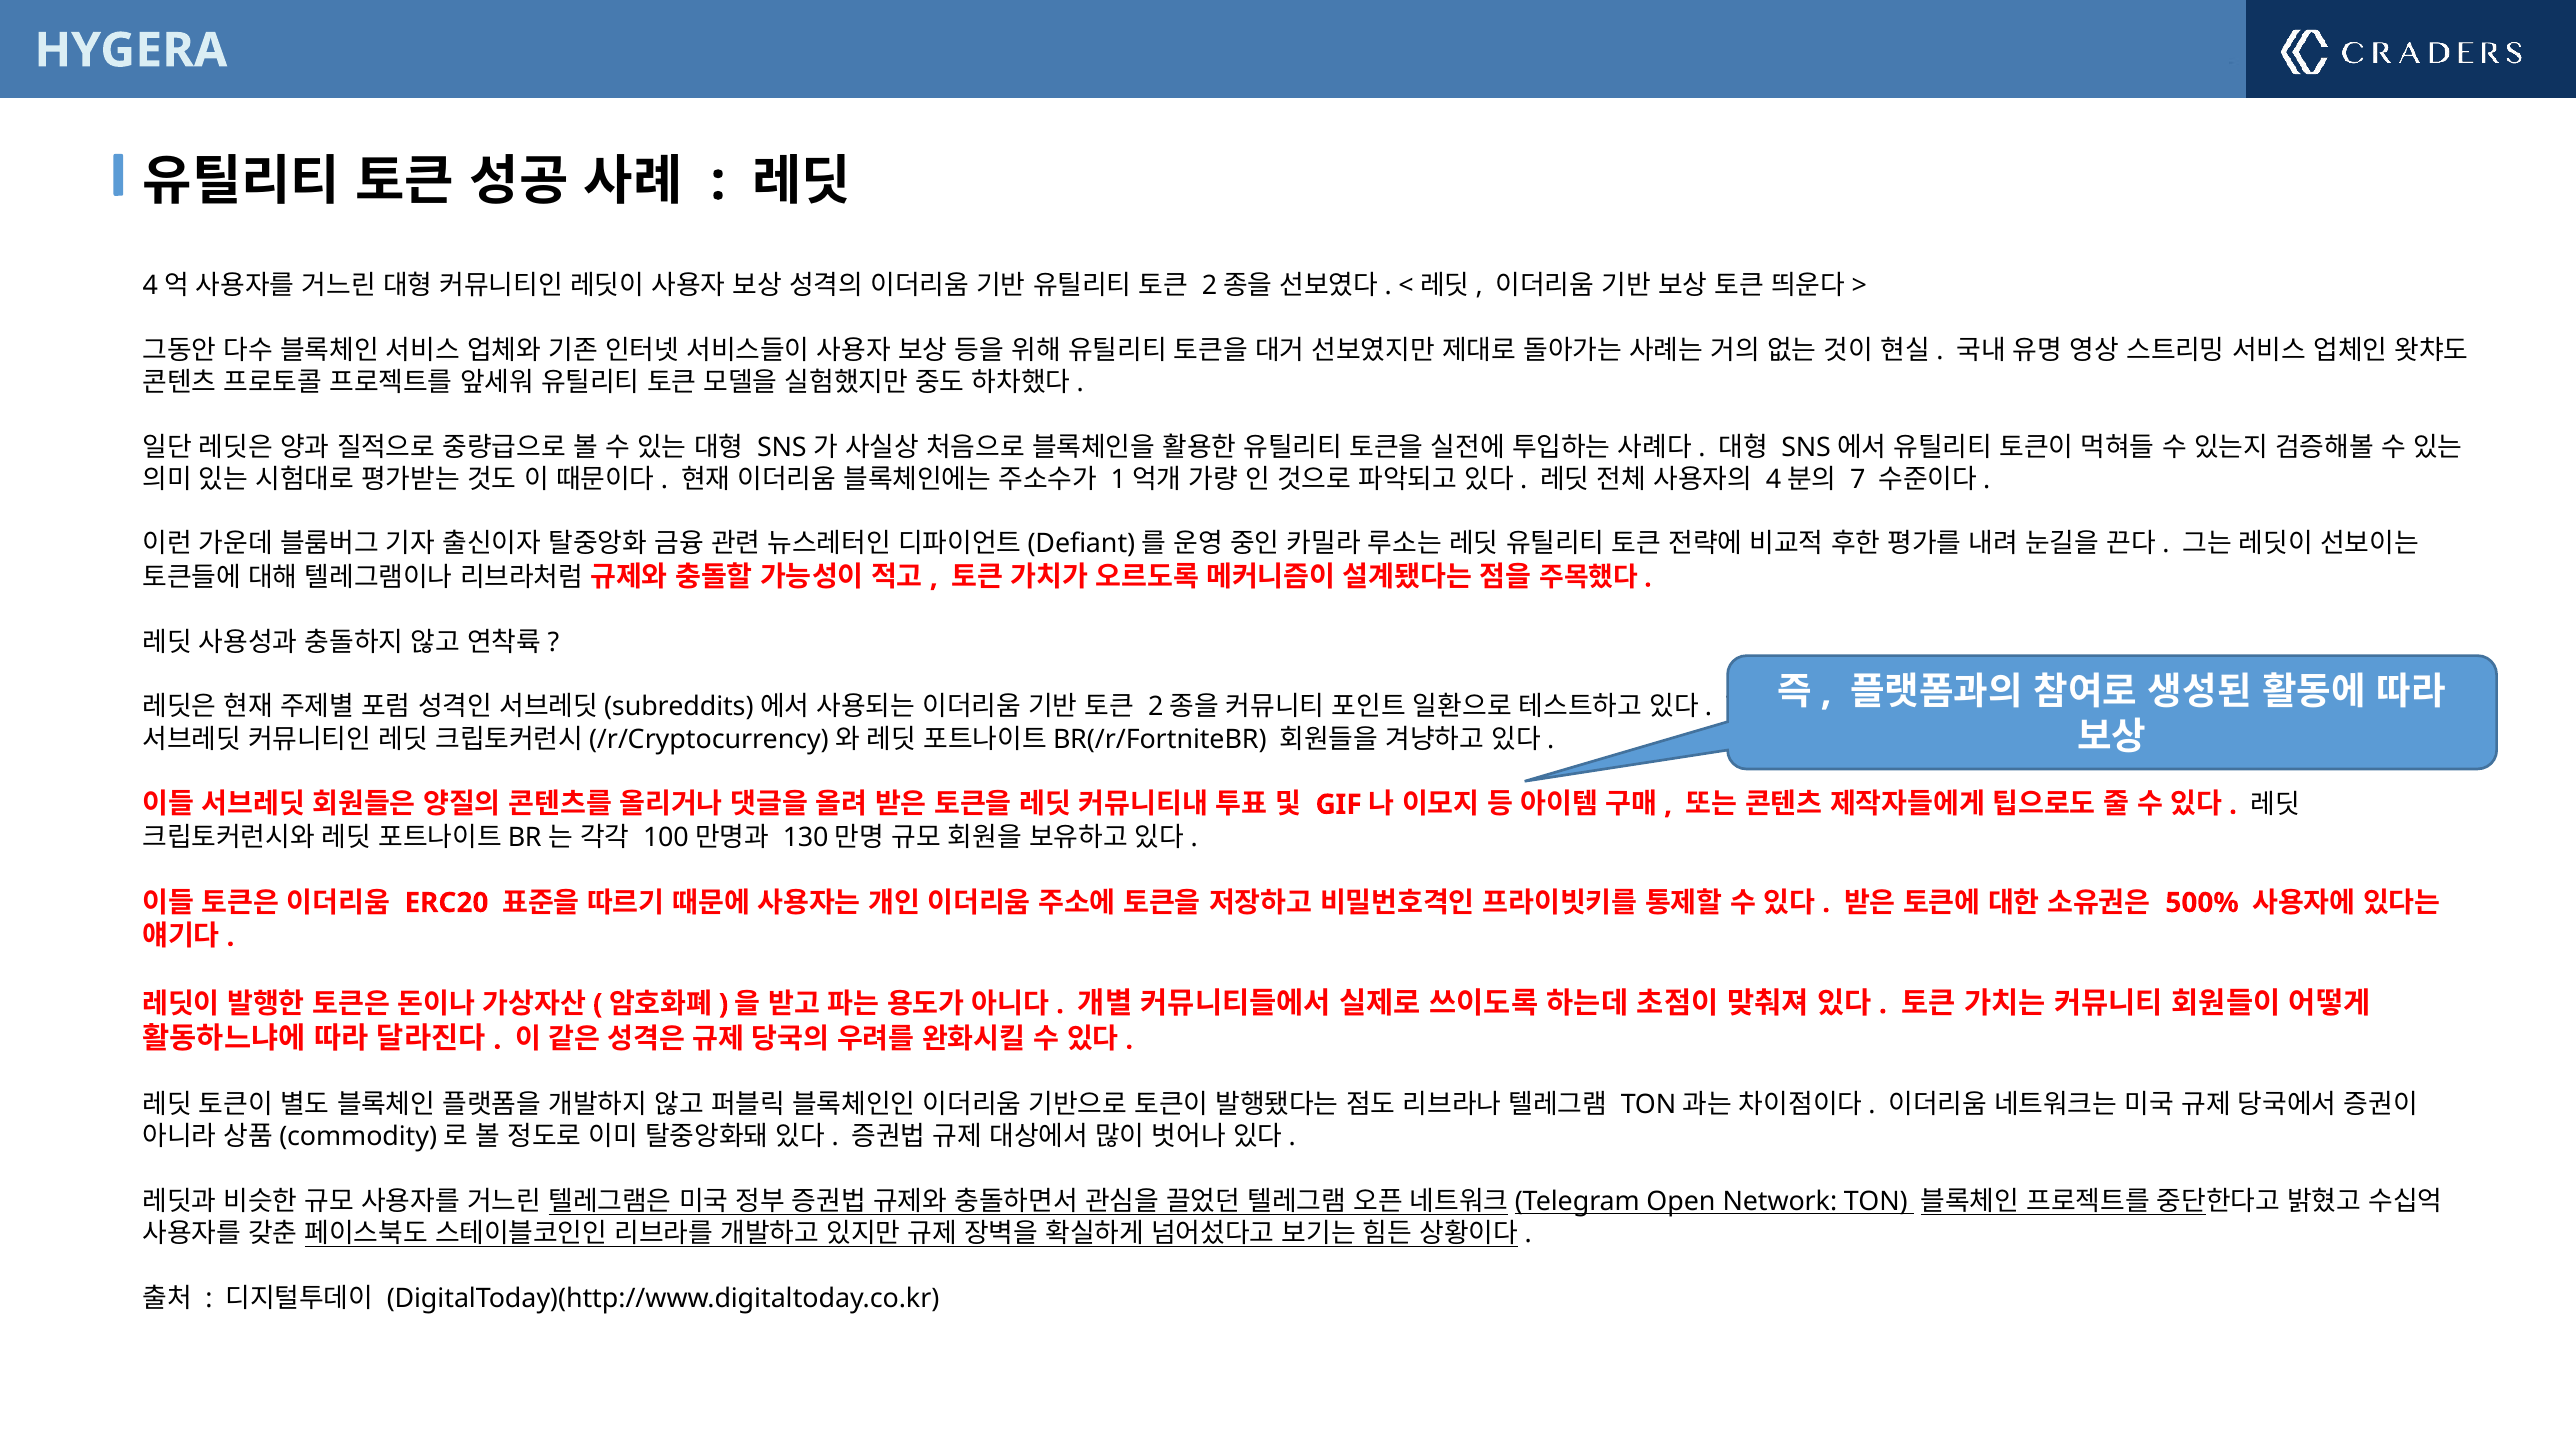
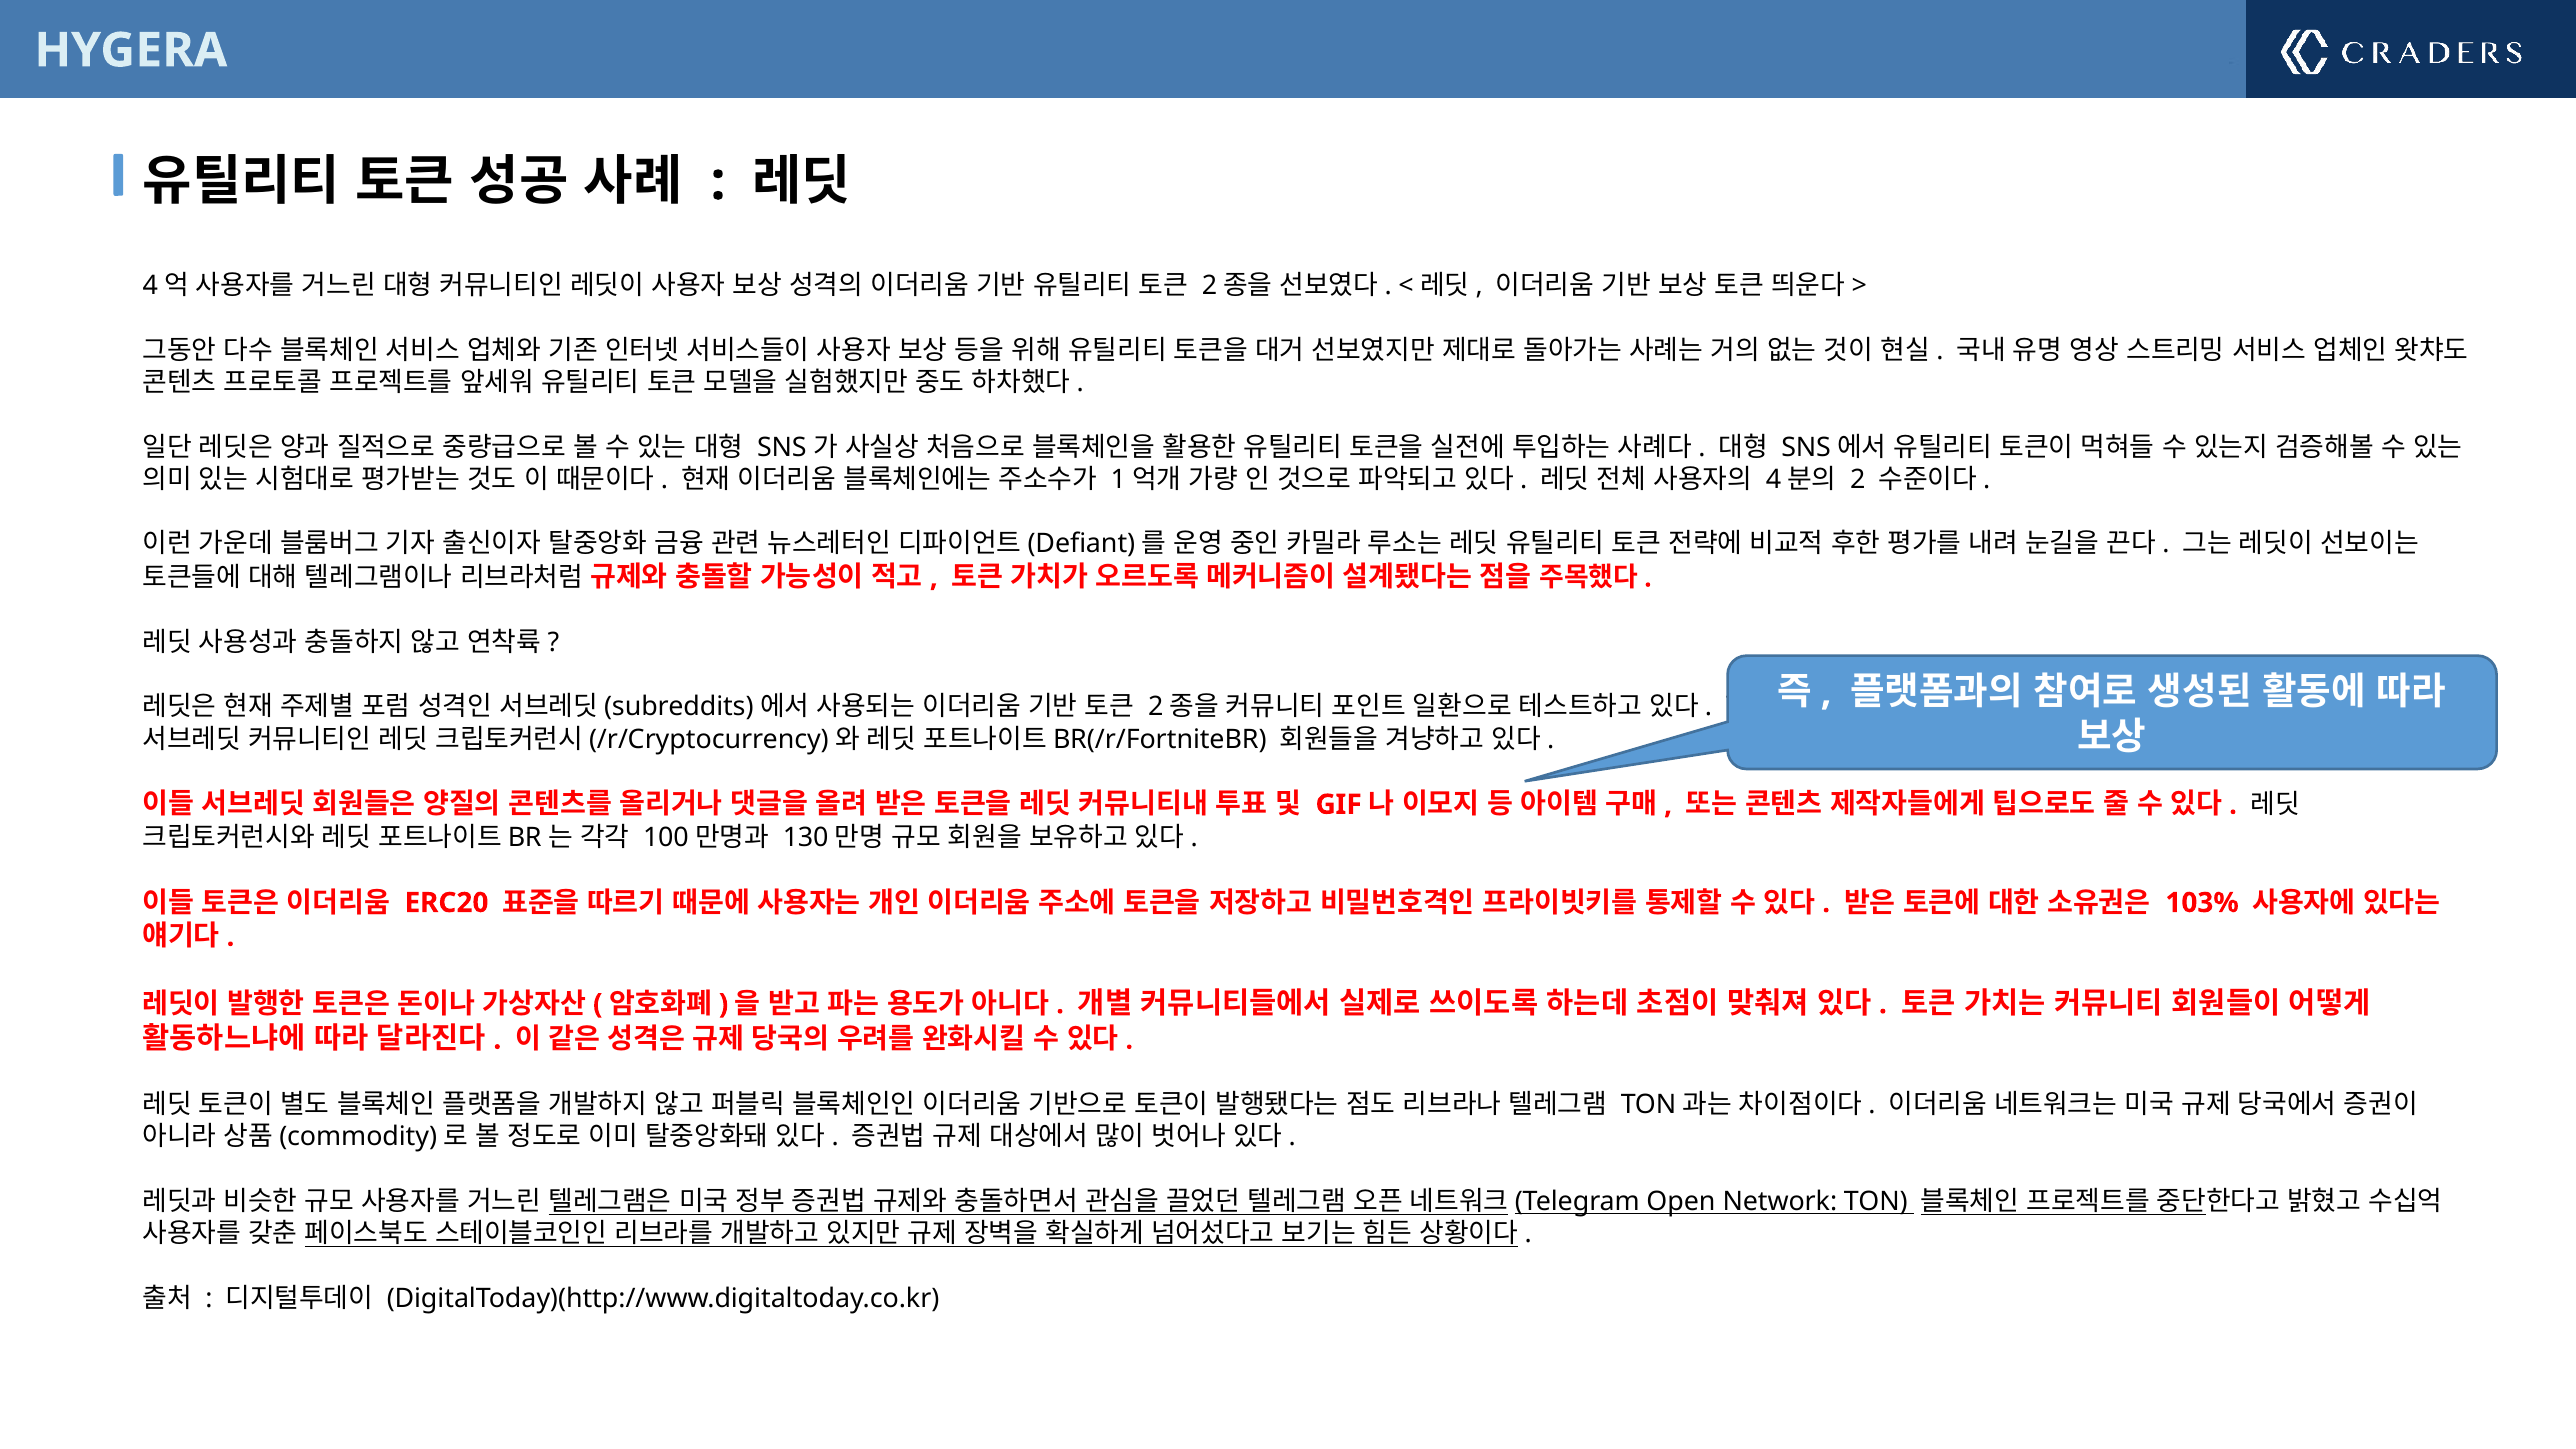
7: 7 -> 2 (1858, 480)
500%: 500% -> 103% (2202, 903)
